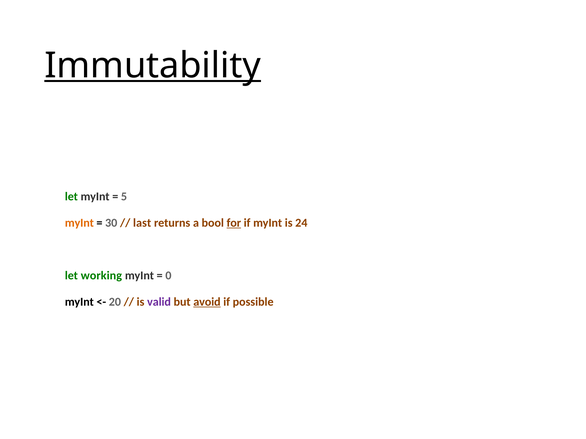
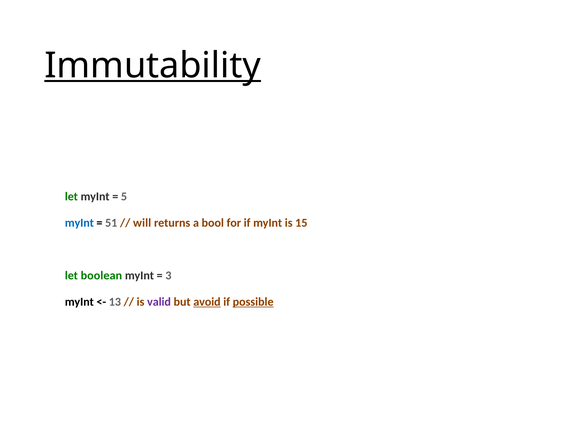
myInt colour: orange -> blue (79, 223)
30: 30 -> 51 (111, 223)
last: last -> will (142, 223)
for underline: present -> none (234, 223)
24: 24 -> 15 (301, 223)
working: working -> boolean (101, 276)
0: 0 -> 3 (168, 276)
20: 20 -> 13 (115, 302)
possible underline: none -> present (253, 302)
